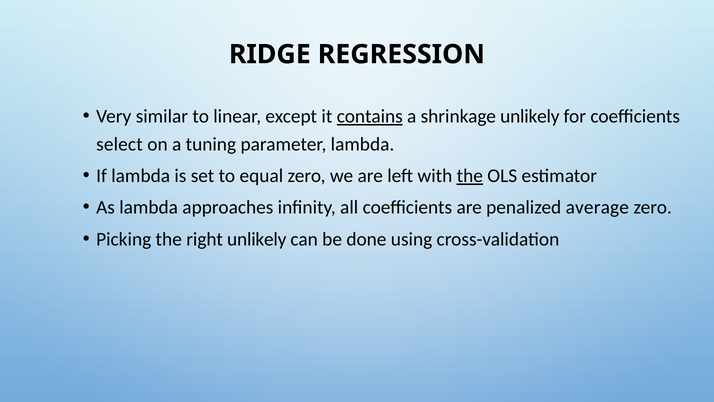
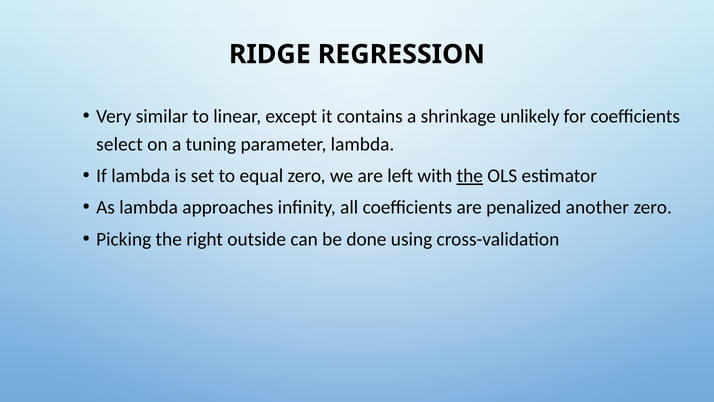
contains underline: present -> none (370, 116)
average: average -> another (597, 207)
right unlikely: unlikely -> outside (257, 239)
